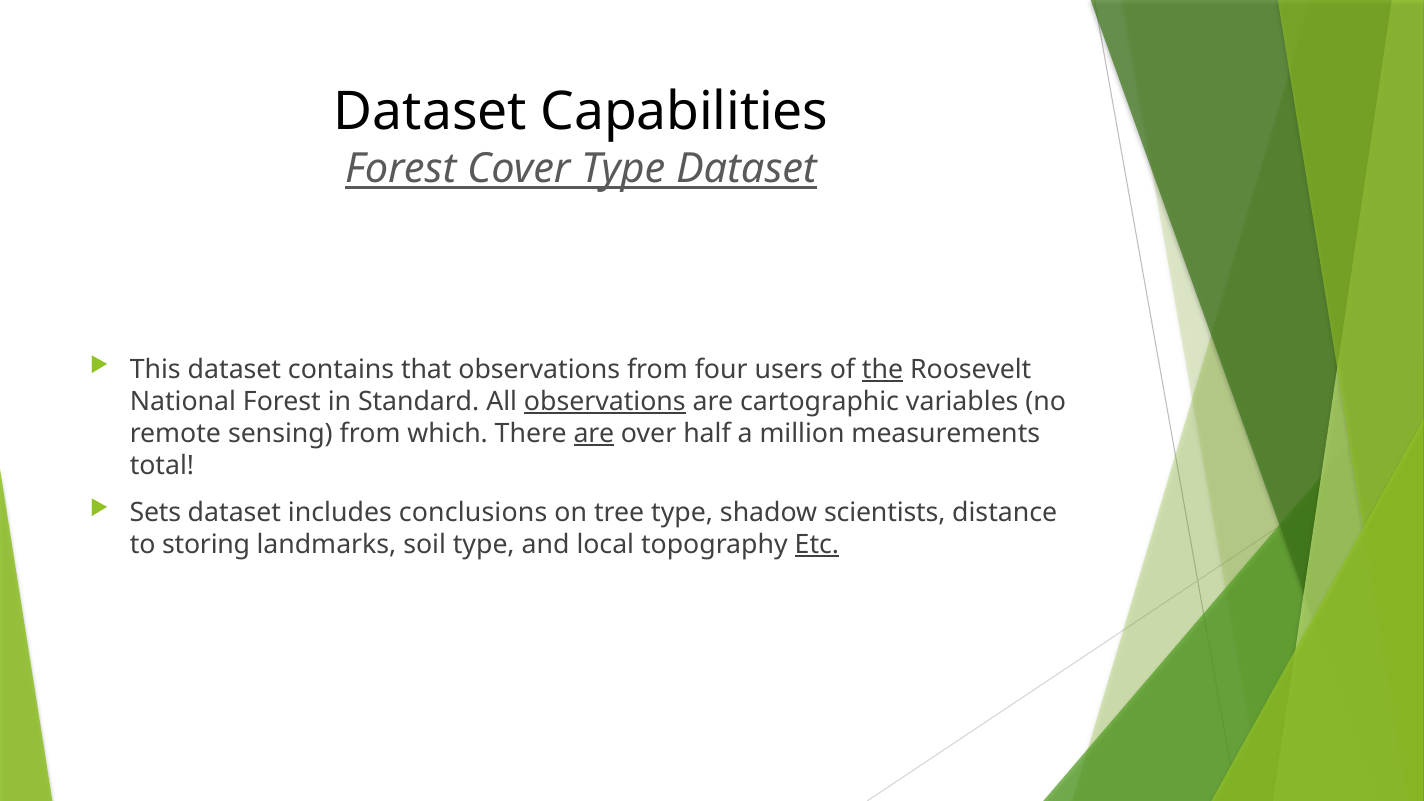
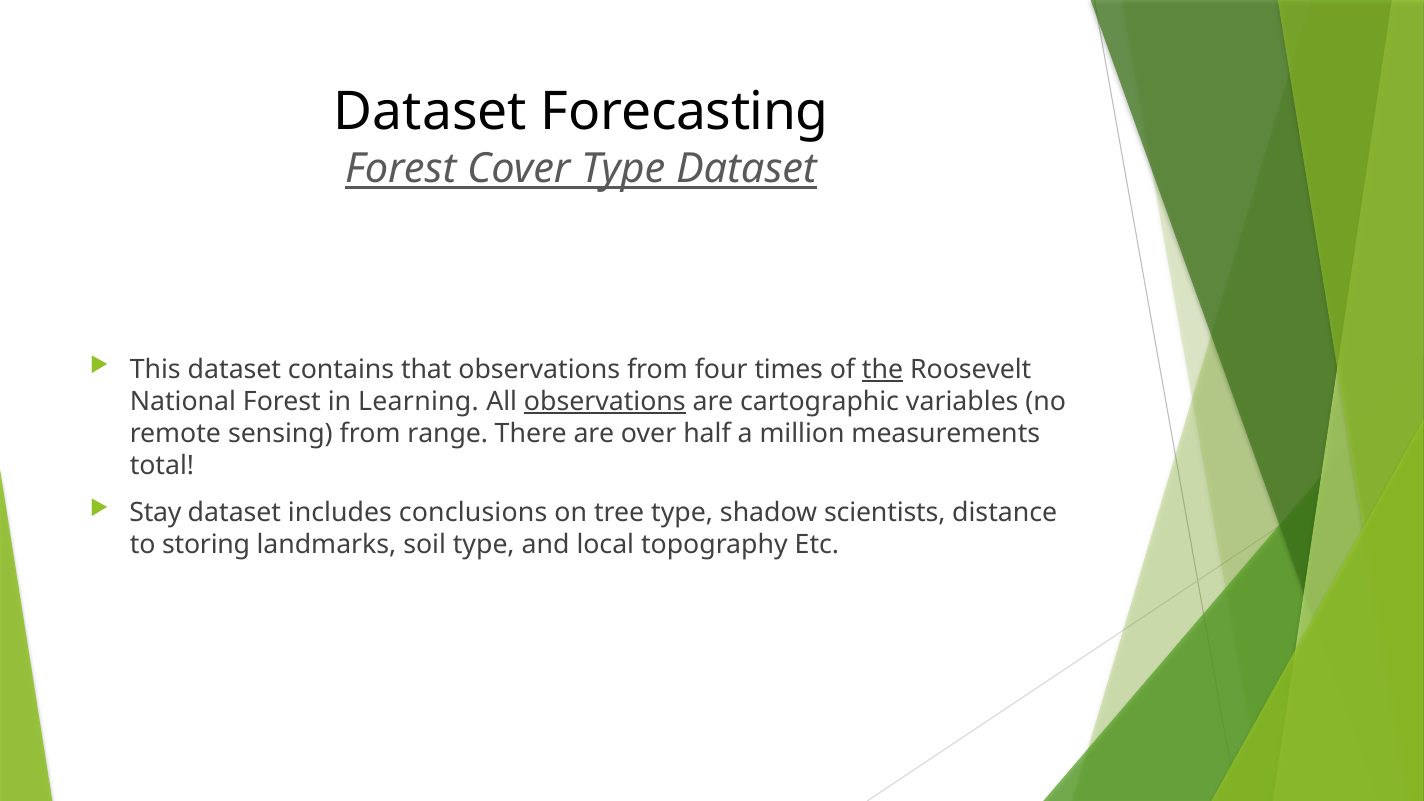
Capabilities: Capabilities -> Forecasting (685, 112)
users: users -> times (789, 369)
Standard: Standard -> Learning (418, 401)
which: which -> range (448, 433)
are underline: present -> none (594, 433)
Sets: Sets -> Stay (155, 512)
Etc underline: present -> none (817, 544)
